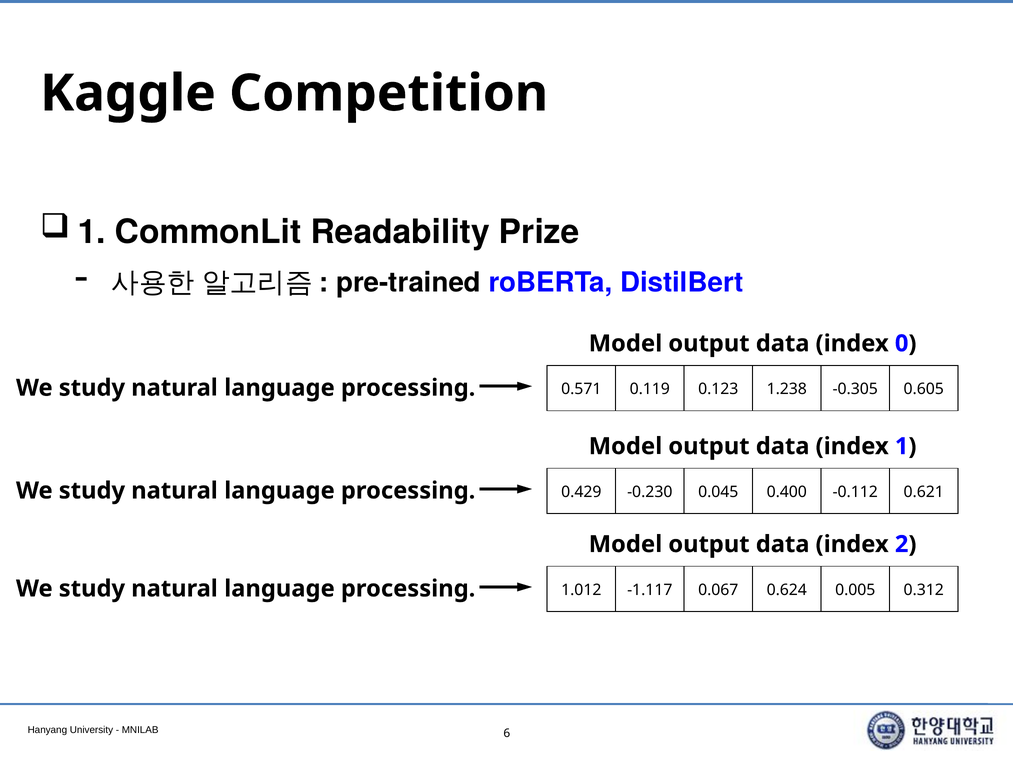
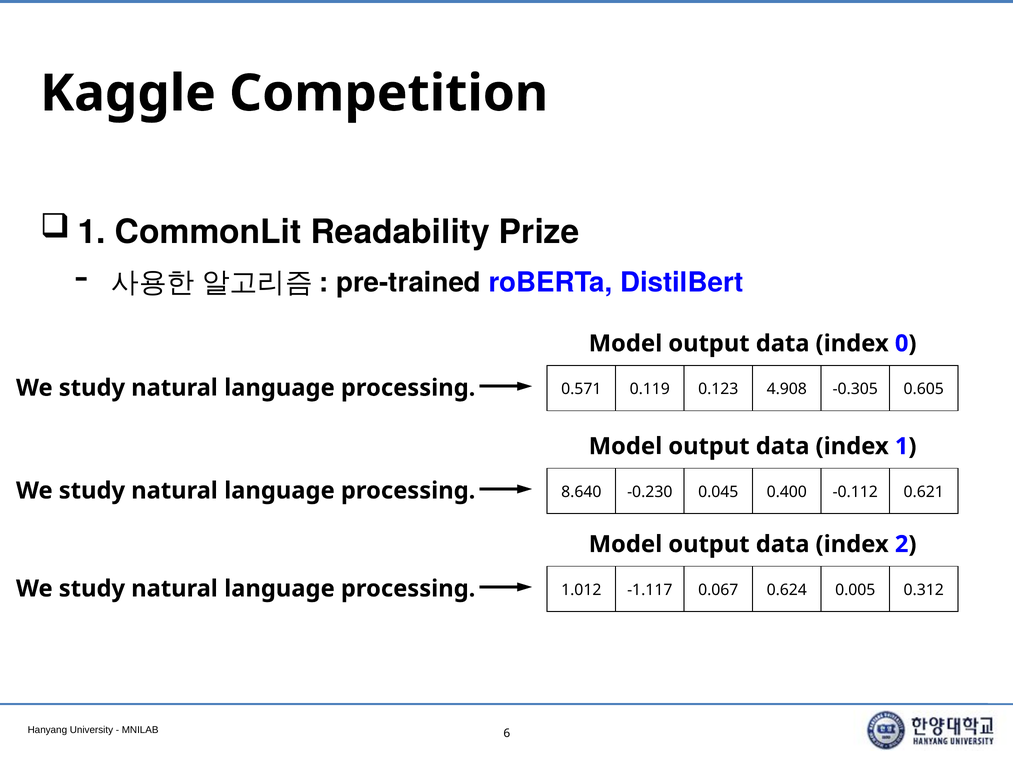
1.238: 1.238 -> 4.908 (787, 389)
0.429: 0.429 -> 8.640 (581, 492)
